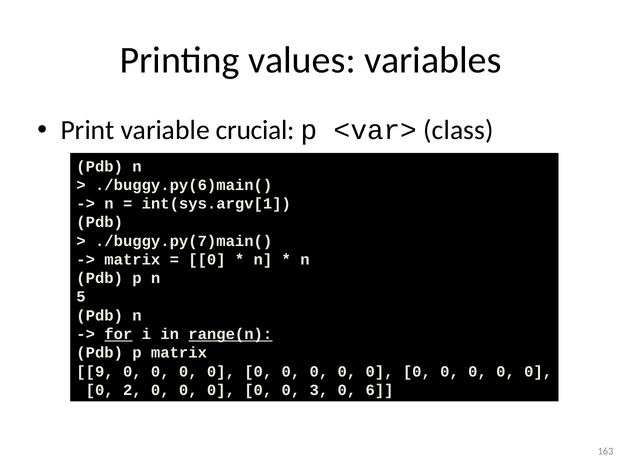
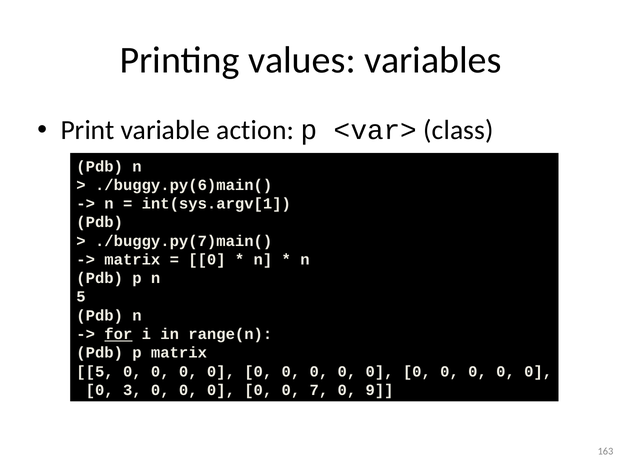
crucial: crucial -> action (255, 130)
range(n underline: present -> none (230, 334)
9: 9 -> 5 (95, 372)
2: 2 -> 3 (132, 390)
3: 3 -> 7 (319, 390)
6: 6 -> 9 (380, 390)
